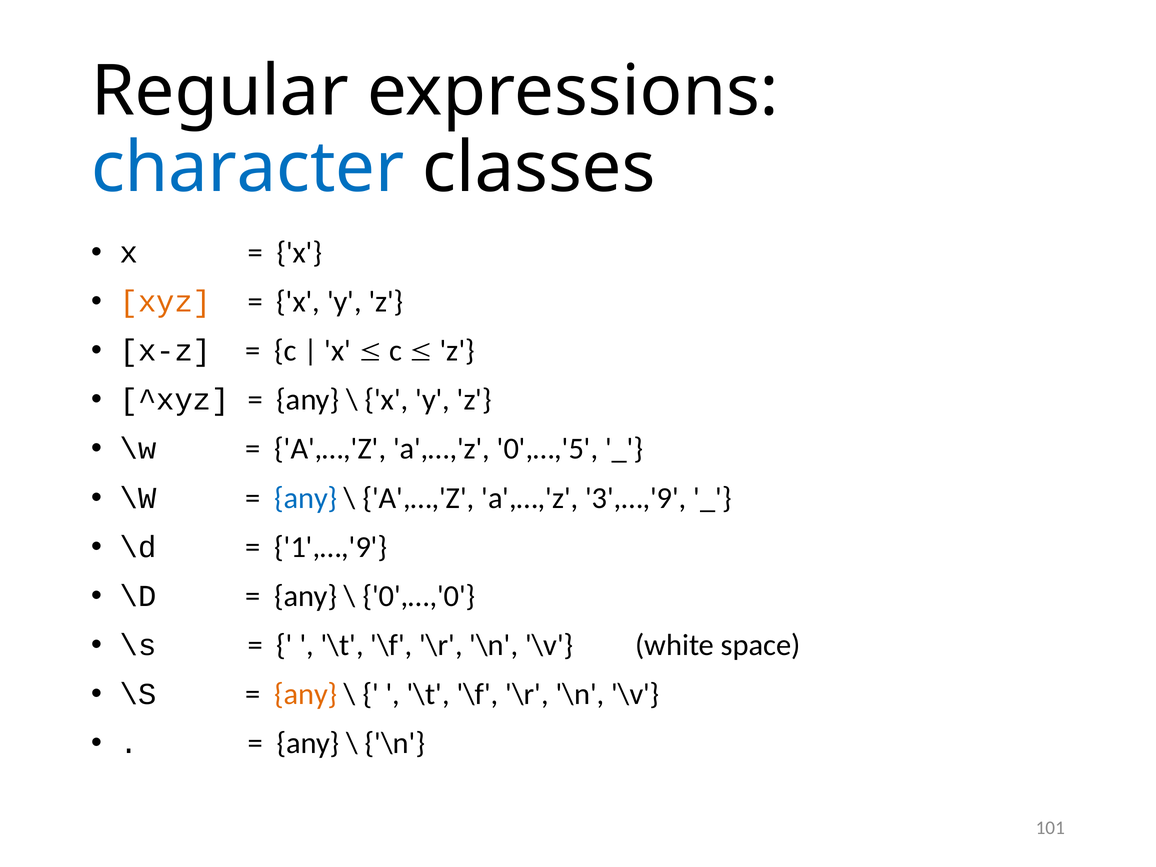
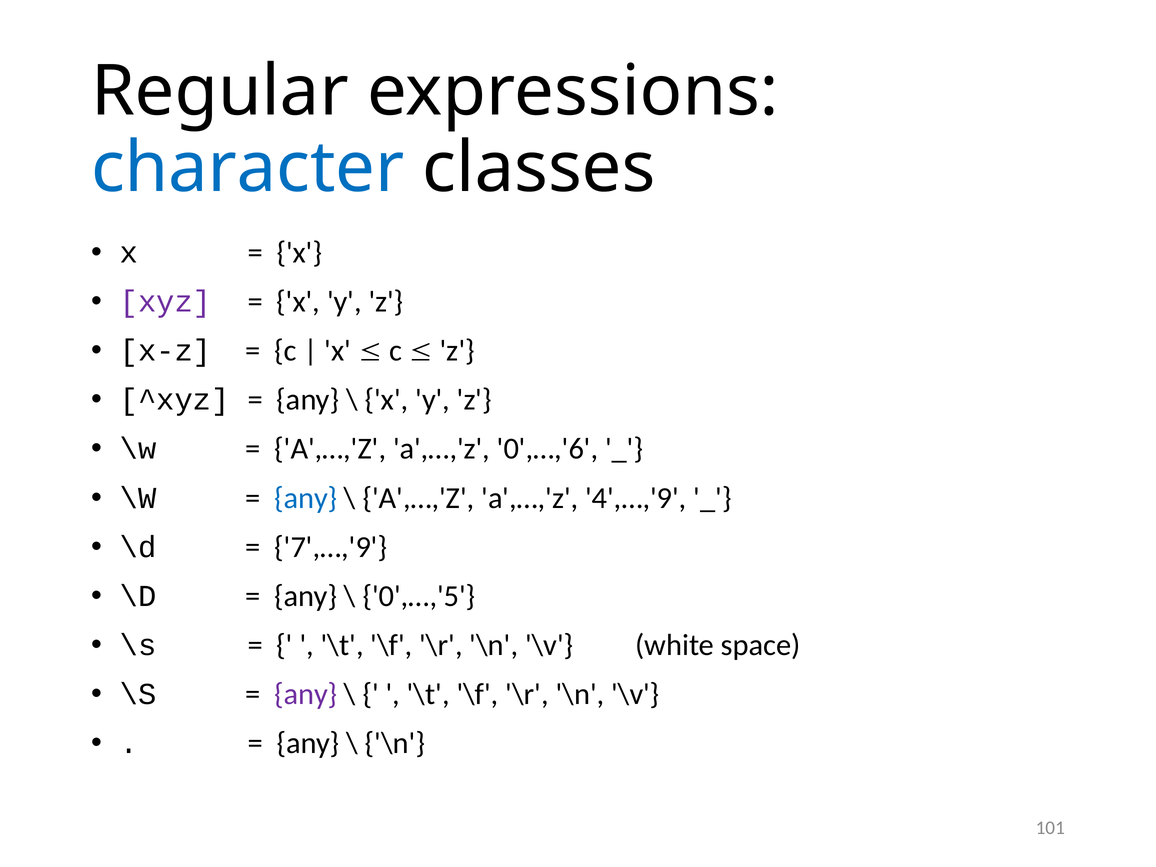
xyz colour: orange -> purple (166, 302)
0',…,'5: 0',…,'5 -> 0',…,'6 (548, 449)
3',…,'9: 3',…,'9 -> 4',…,'9 (636, 498)
1',…,'9: 1',…,'9 -> 7',…,'9 (331, 547)
0',…,'0: 0',…,'0 -> 0',…,'5 (419, 596)
any colour: orange -> purple (306, 694)
